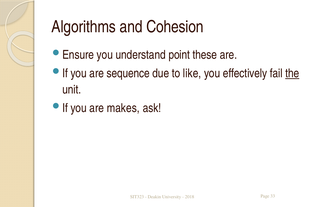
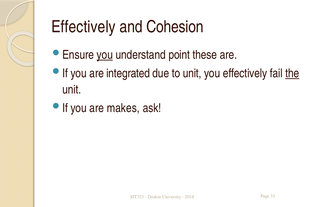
Algorithms: Algorithms -> Effectively (84, 27)
you underline: none -> present (105, 55)
sequence: sequence -> integrated (128, 73)
to like: like -> unit (192, 73)
